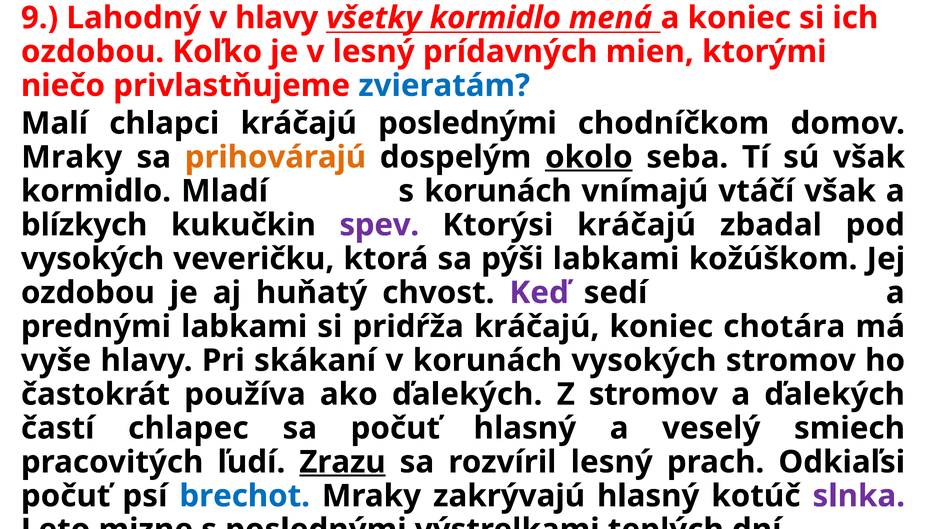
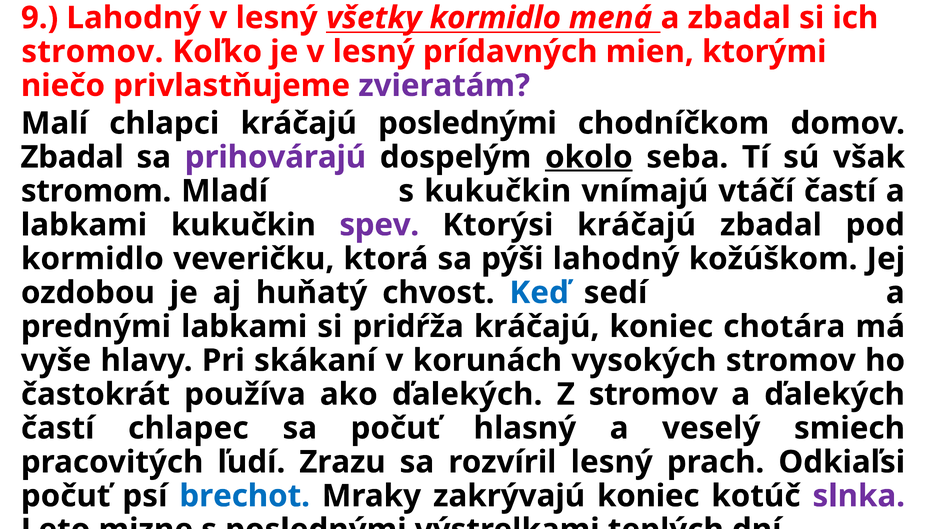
hlavy: hlavy -> lesný (277, 18)
a koniec: koniec -> zbadal (739, 18)
ozdobou: ozdobou -> stromov (92, 52)
zvieratám colour: blue -> purple (444, 86)
Mraky: Mraky -> Zbadal (72, 157)
prihovárajú colour: orange -> purple (275, 157)
kormidlo: kormidlo -> stromom (96, 191)
s korunách: korunách -> kukučkin (498, 191)
vtáčí však: však -> častí (840, 191)
blízkych: blízkych -> labkami (84, 225)
vysokých: vysokých -> kormidlo (92, 259)
pýši labkami: labkami -> lahodný (616, 259)
Keď colour: purple -> blue (539, 293)
Zrazu underline: present -> none (343, 462)
zakrývajú hlasný: hlasný -> koniec (648, 496)
